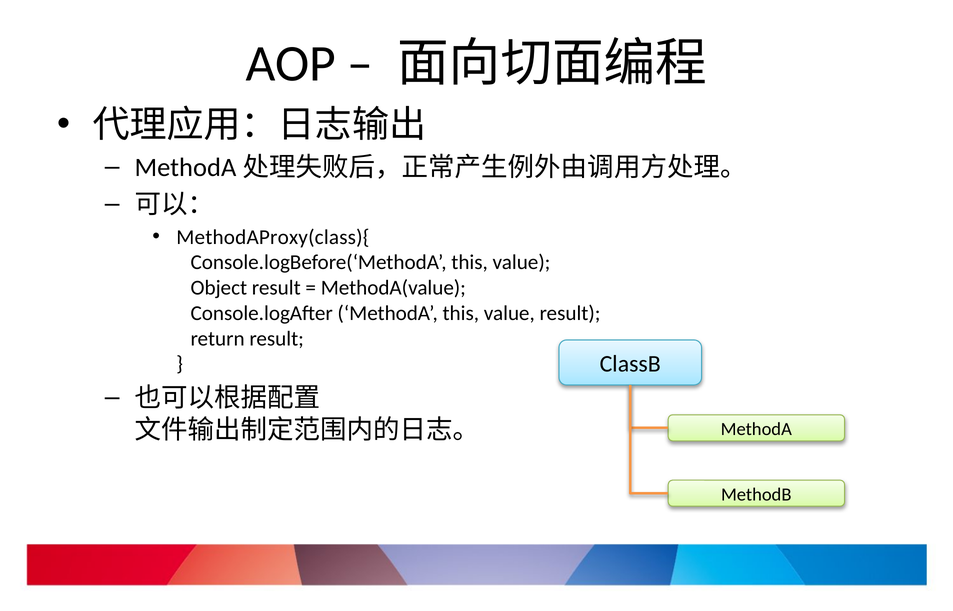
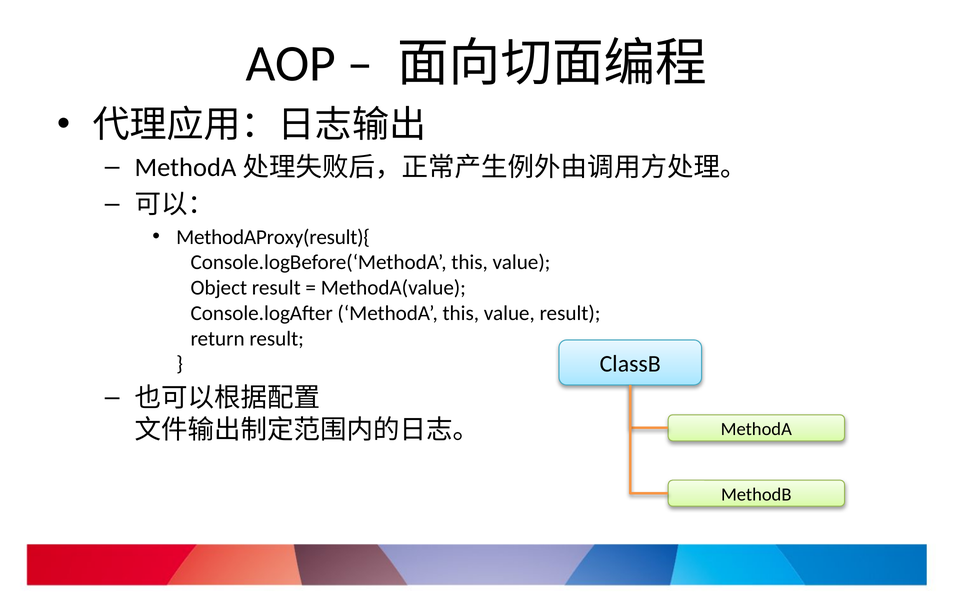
MethodAProxy(class){: MethodAProxy(class){ -> MethodAProxy(result){ (273, 237)
